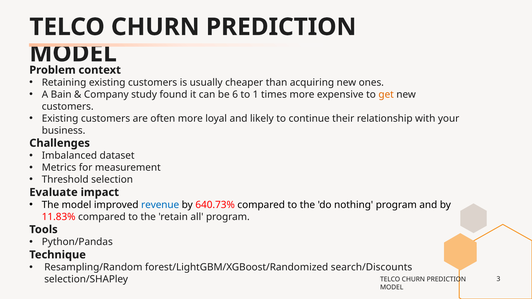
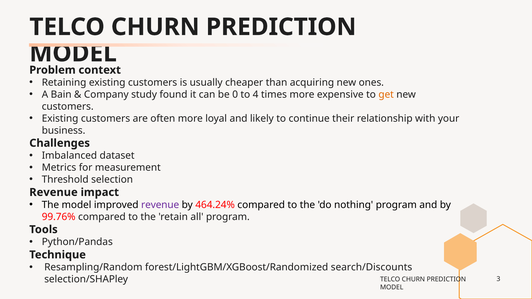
6: 6 -> 0 (235, 95)
1: 1 -> 4 (256, 95)
Evaluate: Evaluate -> Revenue (53, 192)
revenue colour: blue -> purple (160, 205)
640.73%: 640.73% -> 464.24% (215, 205)
11.83%: 11.83% -> 99.76% (59, 217)
